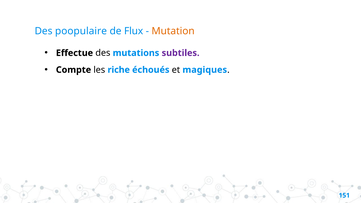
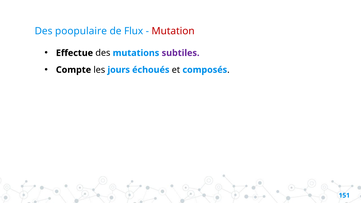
Mutation colour: orange -> red (173, 31)
riche: riche -> jours (119, 70)
magiques: magiques -> composés (205, 70)
